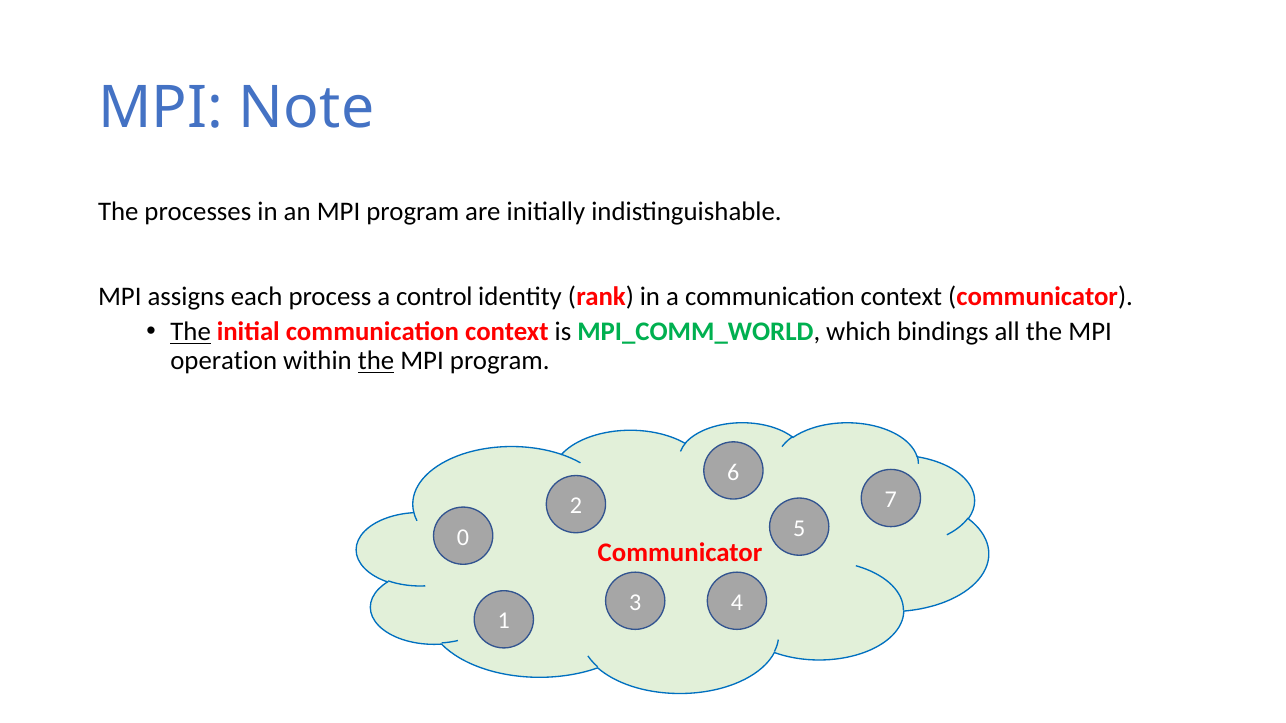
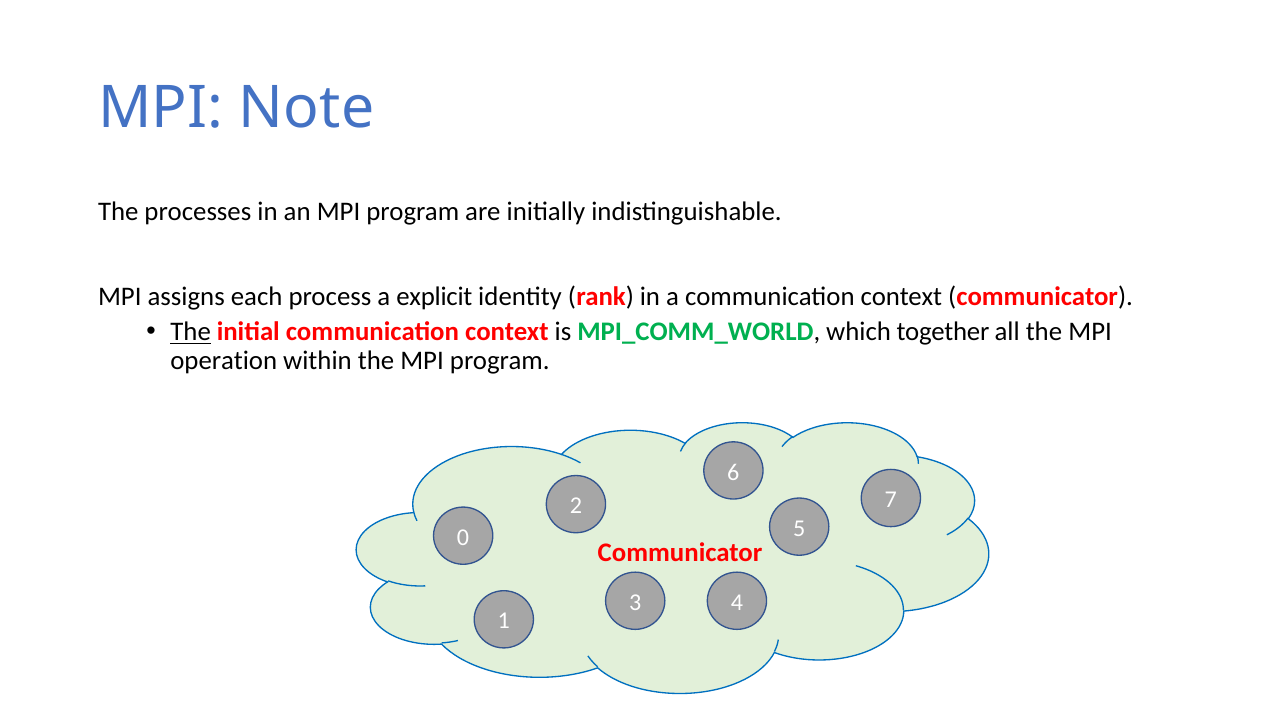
control: control -> explicit (434, 296)
bindings: bindings -> together (943, 332)
the underline: present -> none (376, 361)
